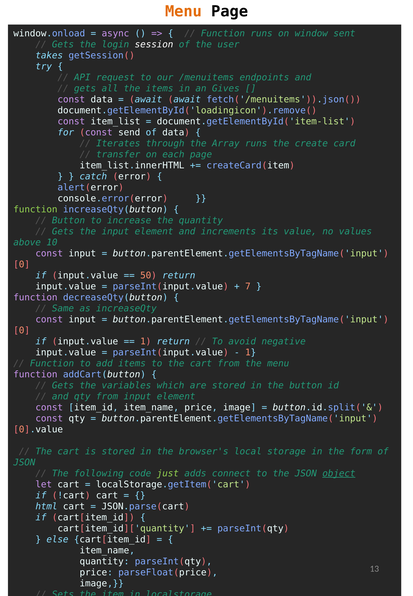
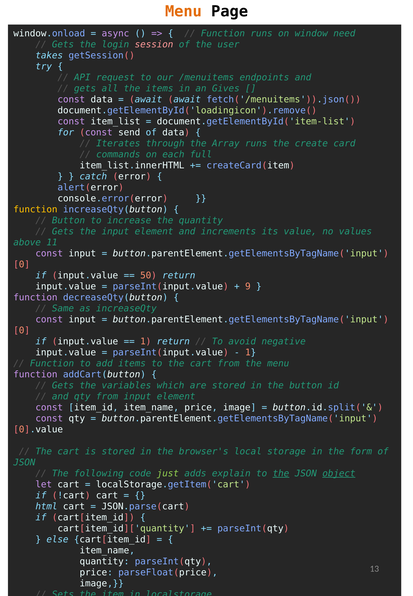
sent: sent -> need (344, 33)
session colour: white -> pink (154, 44)
transfer: transfer -> commands (118, 155)
each page: page -> full (201, 155)
function colour: light green -> yellow (35, 210)
10: 10 -> 11 (52, 243)
7: 7 -> 9 (248, 287)
connect: connect -> explain (231, 474)
the underline: none -> present (281, 474)
